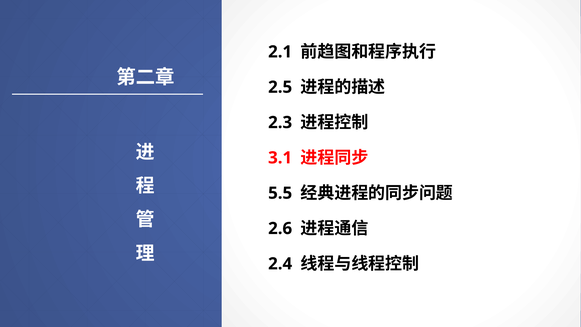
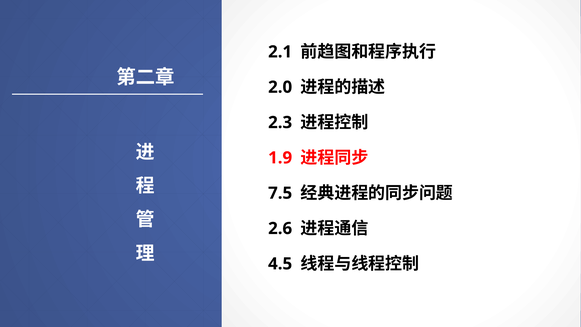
2.5: 2.5 -> 2.0 (280, 87)
3.1: 3.1 -> 1.9 (280, 158)
5.5: 5.5 -> 7.5 (280, 193)
2.4: 2.4 -> 4.5 (280, 264)
